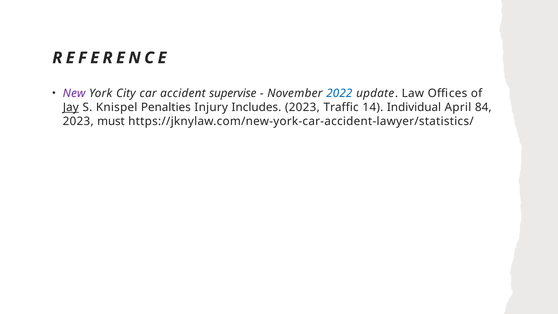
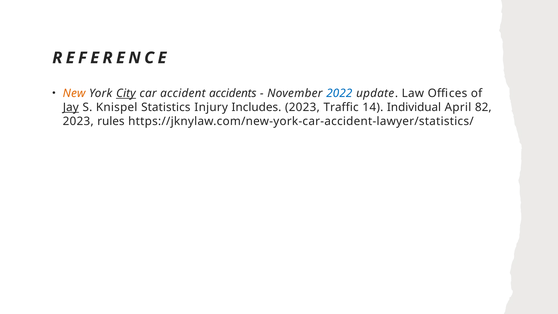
New colour: purple -> orange (74, 93)
City underline: none -> present (126, 93)
supervise: supervise -> accidents (233, 93)
Penalties: Penalties -> Statistics (166, 107)
84: 84 -> 82 (483, 107)
must: must -> rules (111, 121)
